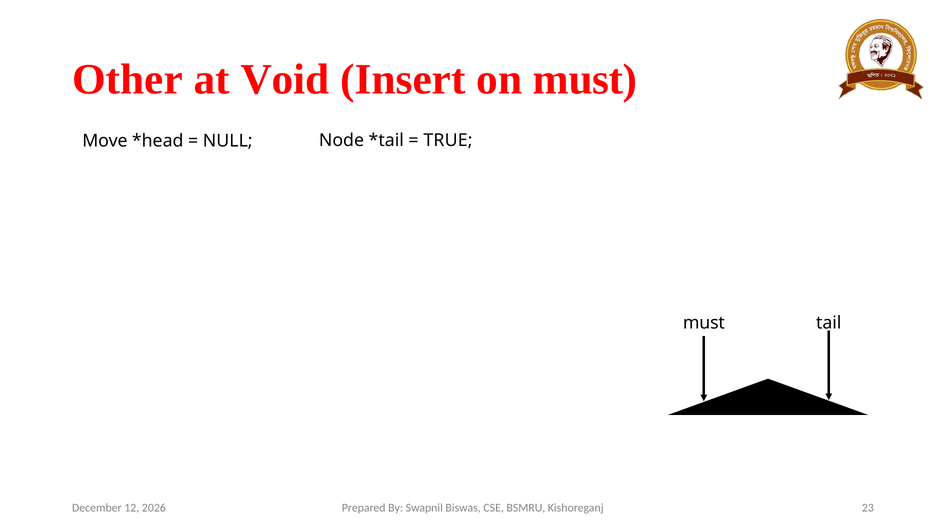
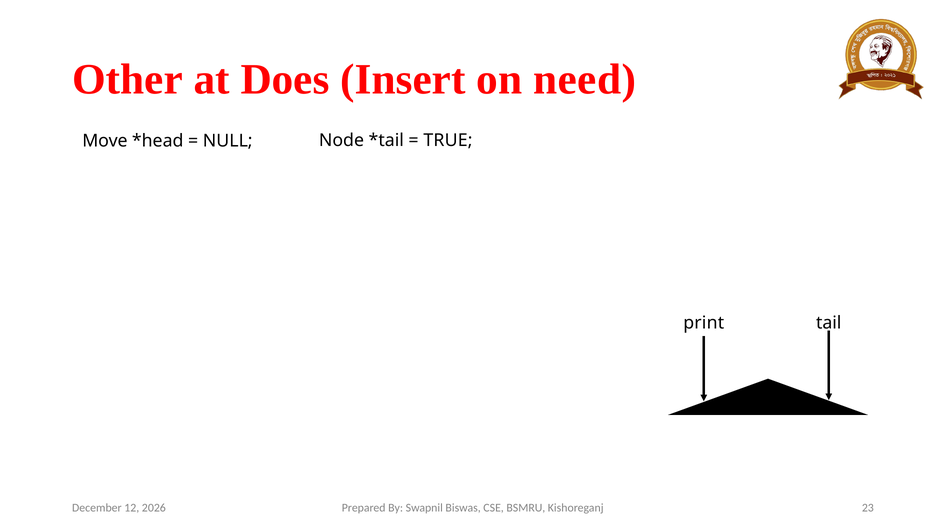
Void: Void -> Does (285, 79)
on must: must -> need (585, 79)
must: must -> print (704, 323)
